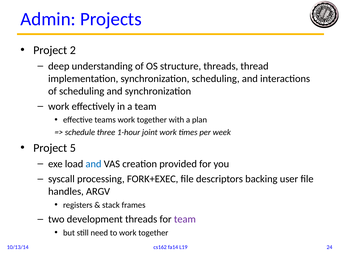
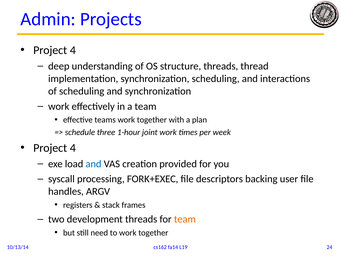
2: 2 -> 4 (73, 50)
5: 5 -> 4 (73, 148)
team colour: purple -> orange (185, 219)
